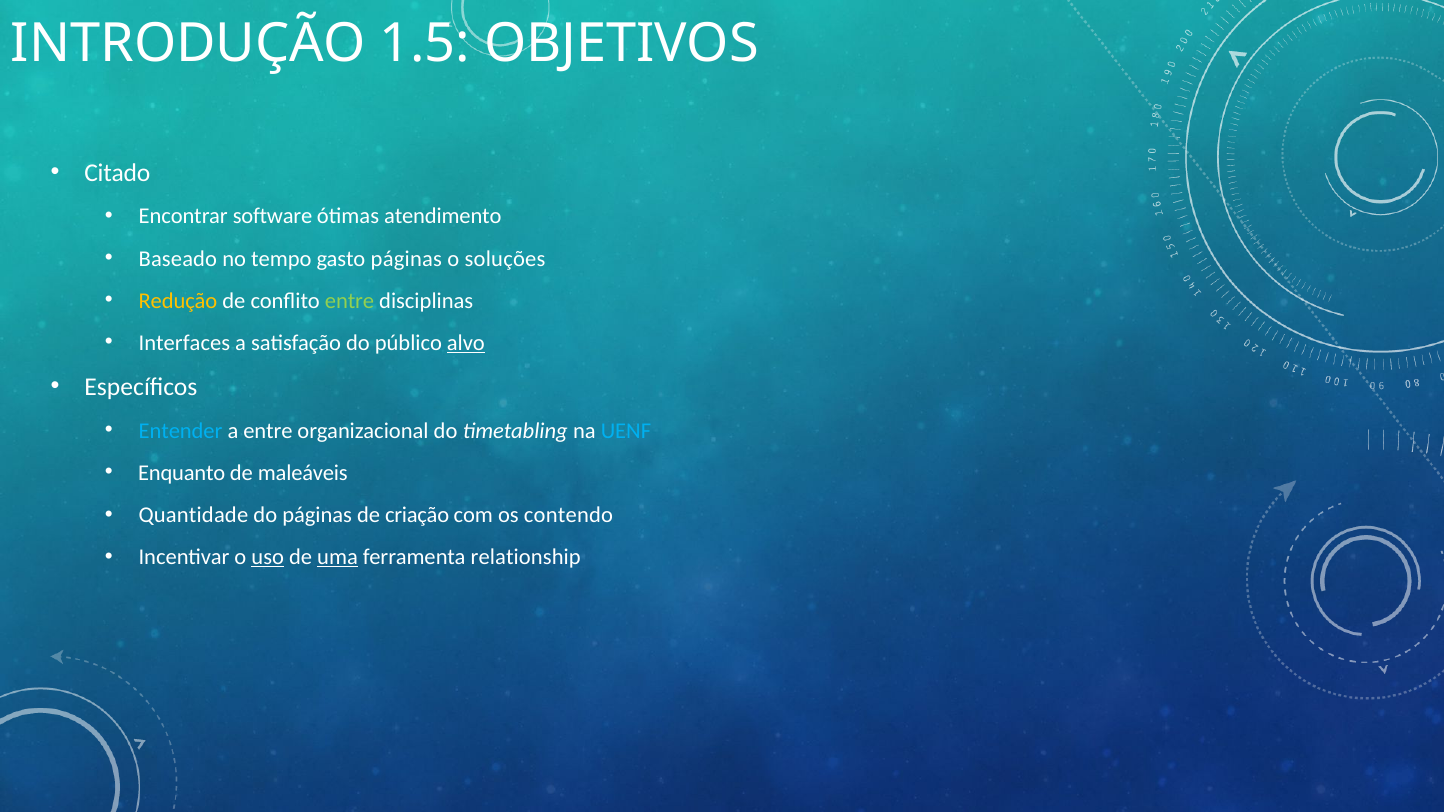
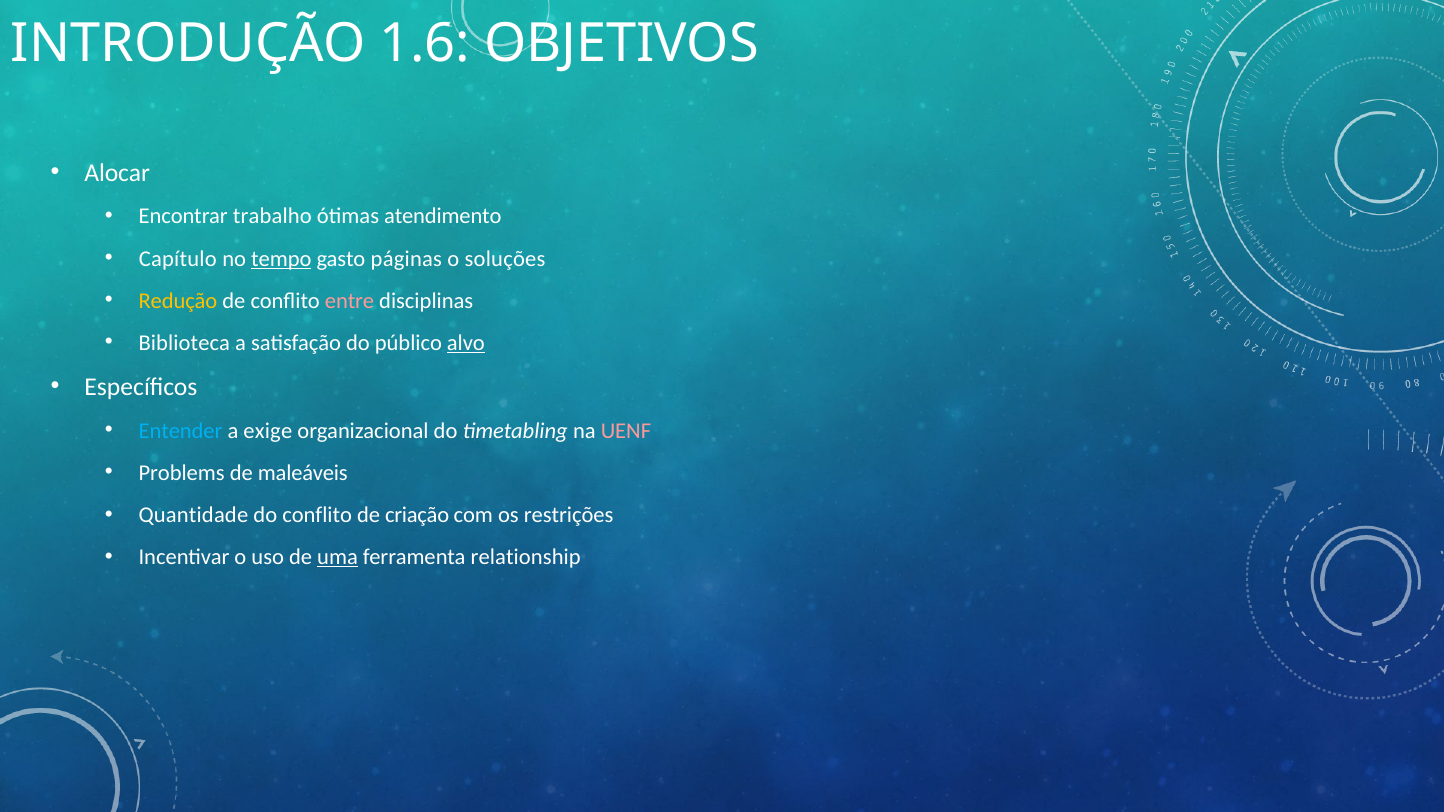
1.5: 1.5 -> 1.6 (425, 44)
Citado: Citado -> Alocar (117, 173)
software: software -> trabalho (272, 217)
Baseado: Baseado -> Capítulo (178, 259)
tempo underline: none -> present (281, 259)
entre colour: light green -> pink (350, 301)
Interfaces: Interfaces -> Biblioteca (184, 343)
a entre: entre -> exige (268, 431)
UENF colour: light blue -> pink (626, 431)
Enquanto: Enquanto -> Problems (182, 473)
do páginas: páginas -> conflito (317, 515)
contendo: contendo -> restrições (569, 515)
uso underline: present -> none (268, 557)
